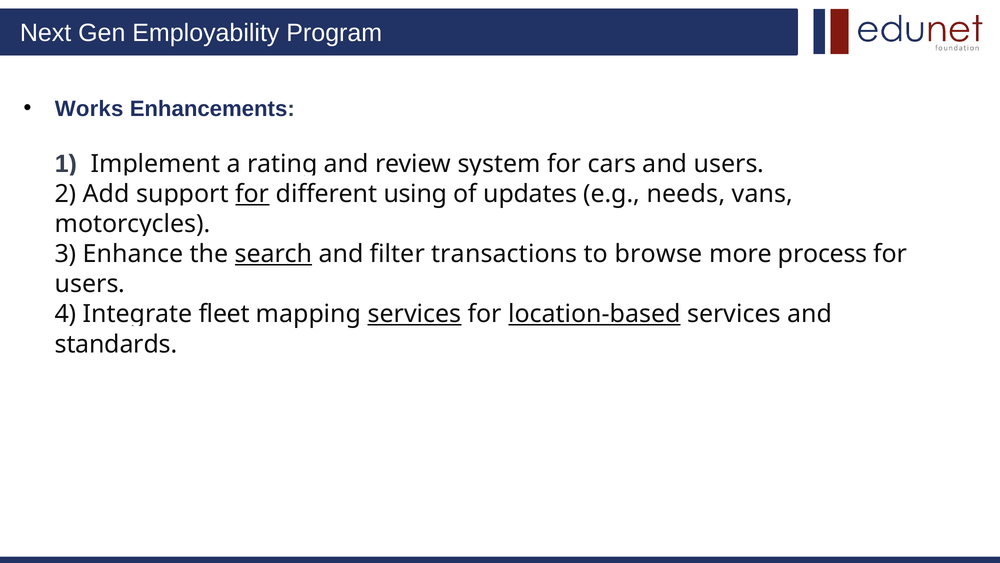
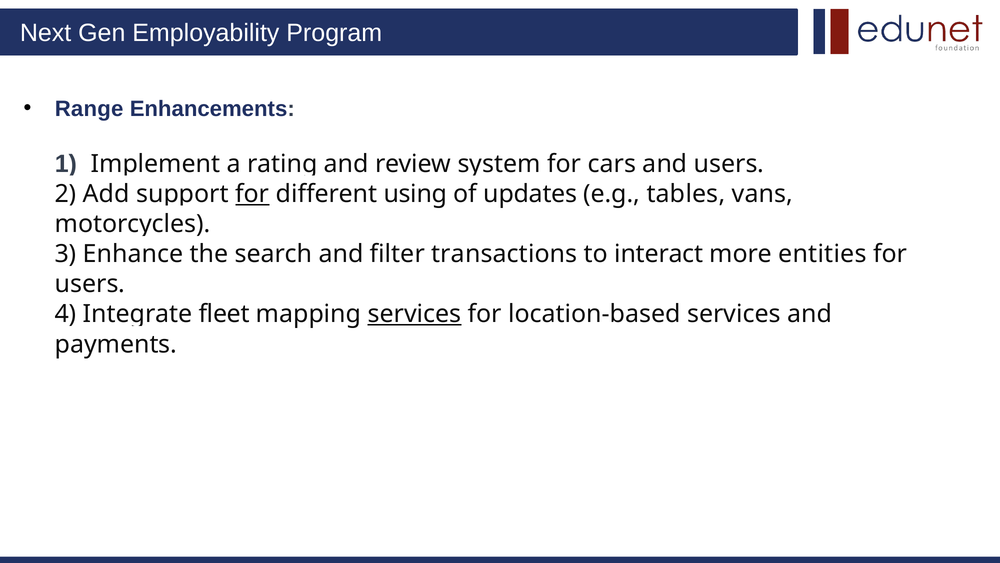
Works: Works -> Range (89, 109)
needs: needs -> tables (686, 194)
search underline: present -> none (274, 254)
browse: browse -> interact (659, 254)
process: process -> entities (822, 254)
location-based underline: present -> none (594, 314)
standards: standards -> payments (116, 344)
